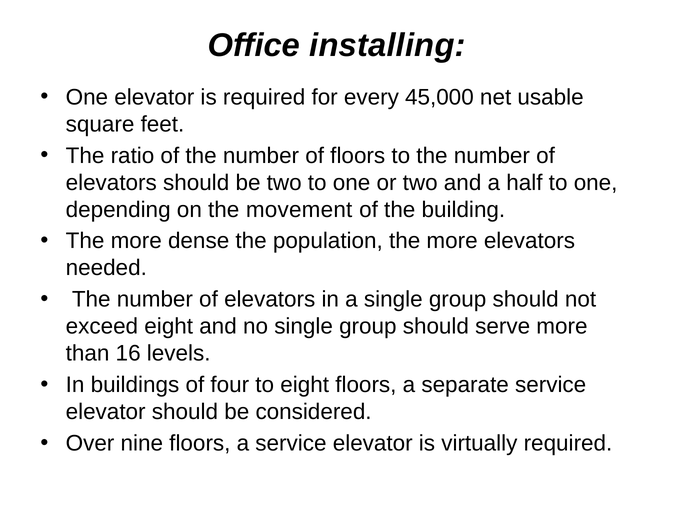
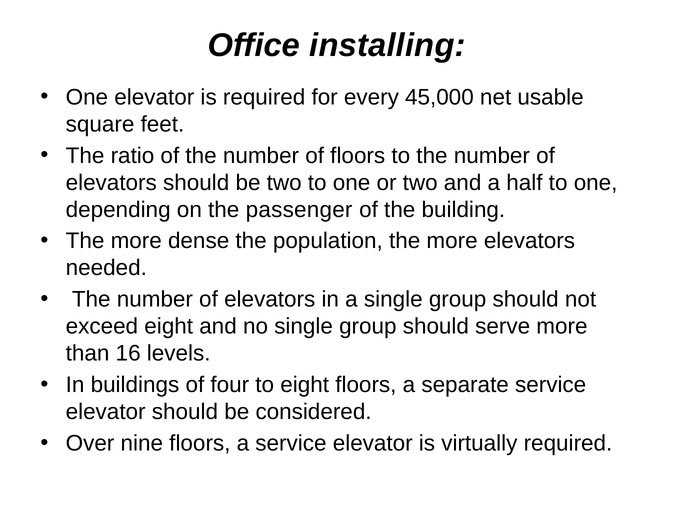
movement: movement -> passenger (299, 209)
